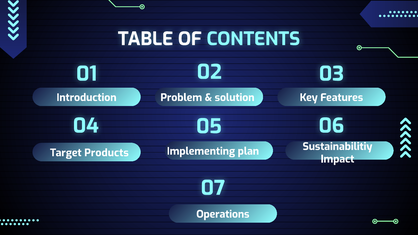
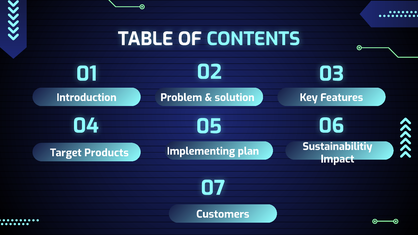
Operations: Operations -> Customers (223, 214)
